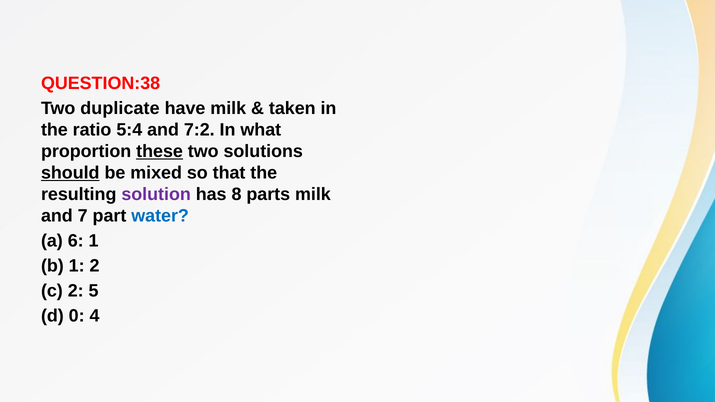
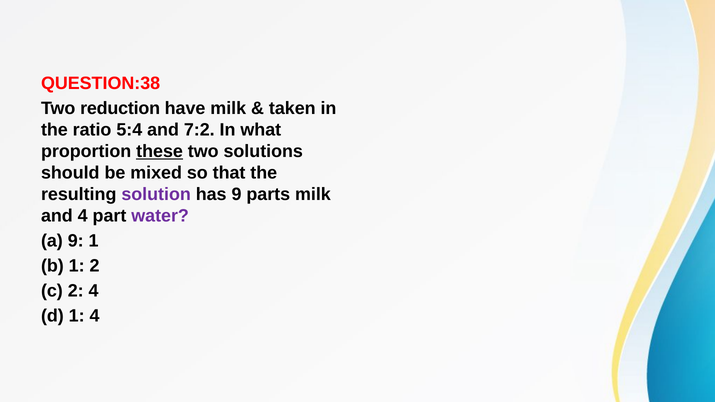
duplicate: duplicate -> reduction (120, 109)
should underline: present -> none (70, 173)
has 8: 8 -> 9 (237, 194)
and 7: 7 -> 4 (83, 216)
water colour: blue -> purple (160, 216)
a 6: 6 -> 9 (76, 241)
2 5: 5 -> 4 (94, 291)
d 0: 0 -> 1 (77, 316)
